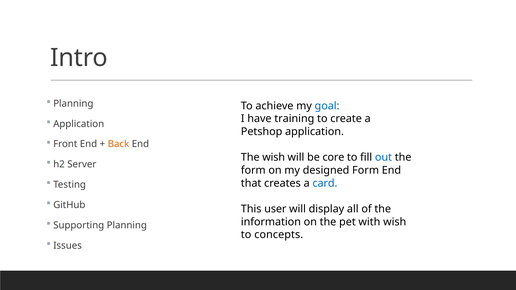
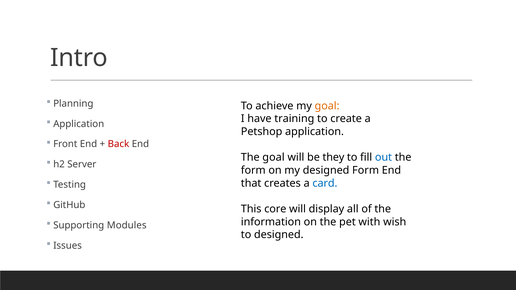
goal colour: blue -> orange (327, 106)
Back colour: orange -> red (118, 144)
The wish: wish -> goal (274, 158)
core: core -> they (333, 158)
user: user -> core (275, 209)
Supporting Planning: Planning -> Modules (127, 225)
to concepts: concepts -> designed (279, 235)
